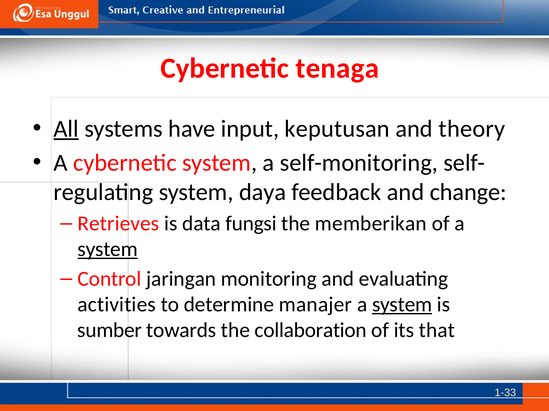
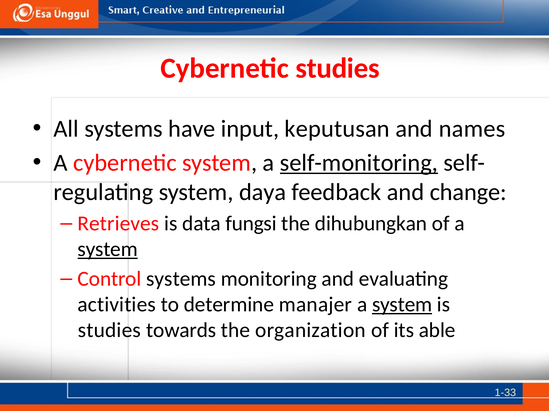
Cybernetic tenaga: tenaga -> studies (338, 68)
All underline: present -> none (66, 129)
theory: theory -> names (472, 129)
self-monitoring underline: none -> present (359, 163)
memberikan: memberikan -> dihubungkan (371, 224)
Control jaringan: jaringan -> systems (181, 279)
sumber: sumber -> studies (109, 331)
collaboration: collaboration -> organization (310, 331)
that: that -> able (437, 331)
